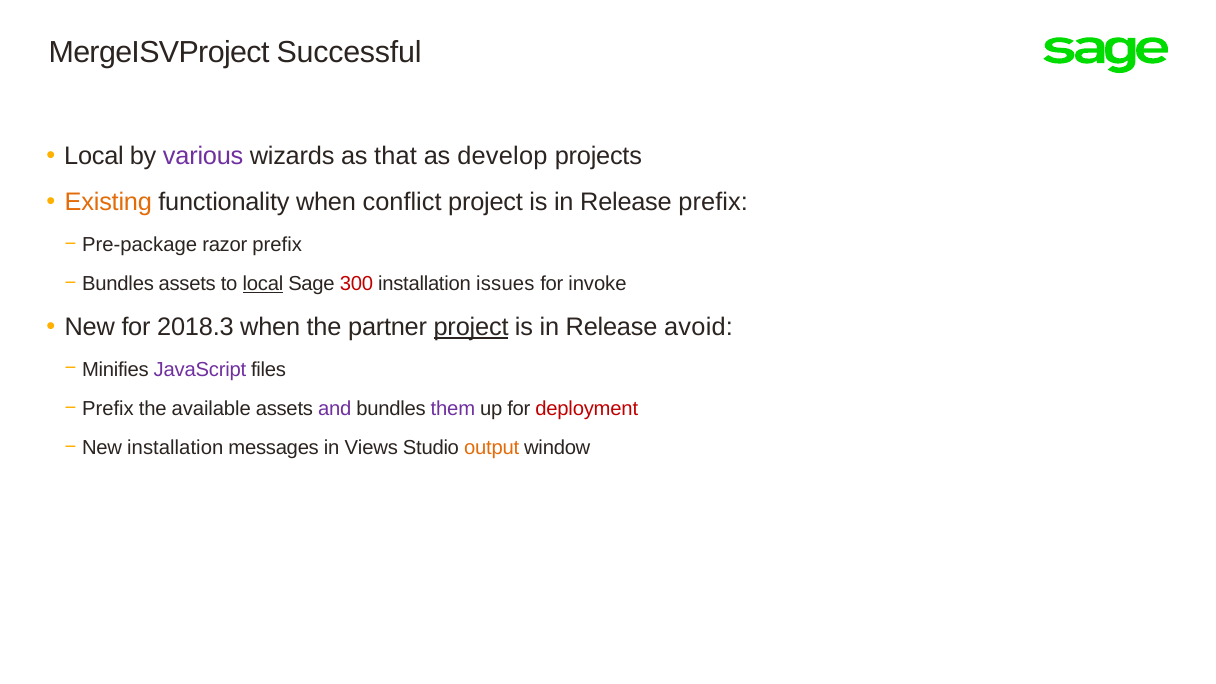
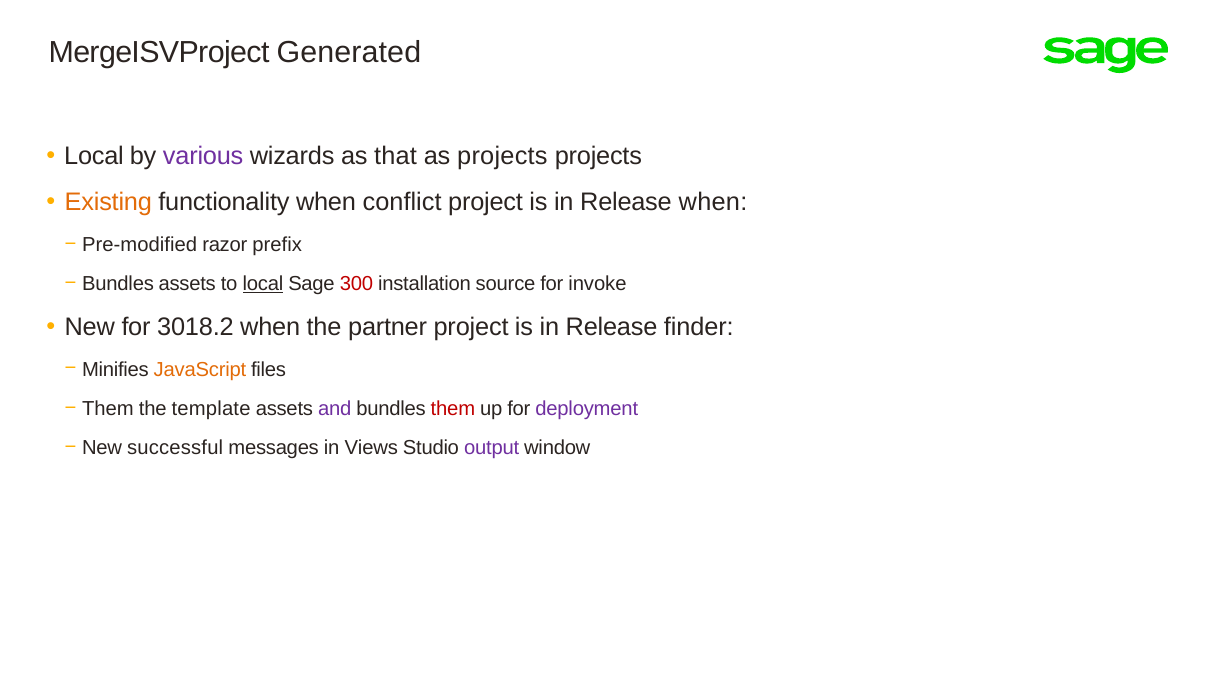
Successful: Successful -> Generated (349, 53)
as develop: develop -> projects (502, 156)
Release prefix: prefix -> when (713, 202)
Pre-package: Pre-package -> Pre-modified (140, 245)
issues: issues -> source (506, 284)
2018.3: 2018.3 -> 3018.2 (195, 327)
project underline: present -> none (471, 327)
avoid: avoid -> finder (699, 327)
JavaScript colour: purple -> orange (200, 369)
Prefix: Prefix -> Them (108, 409)
available: available -> template (211, 409)
them colour: purple -> red (453, 409)
deployment colour: red -> purple (587, 409)
New installation: installation -> successful (175, 448)
output colour: orange -> purple (492, 448)
